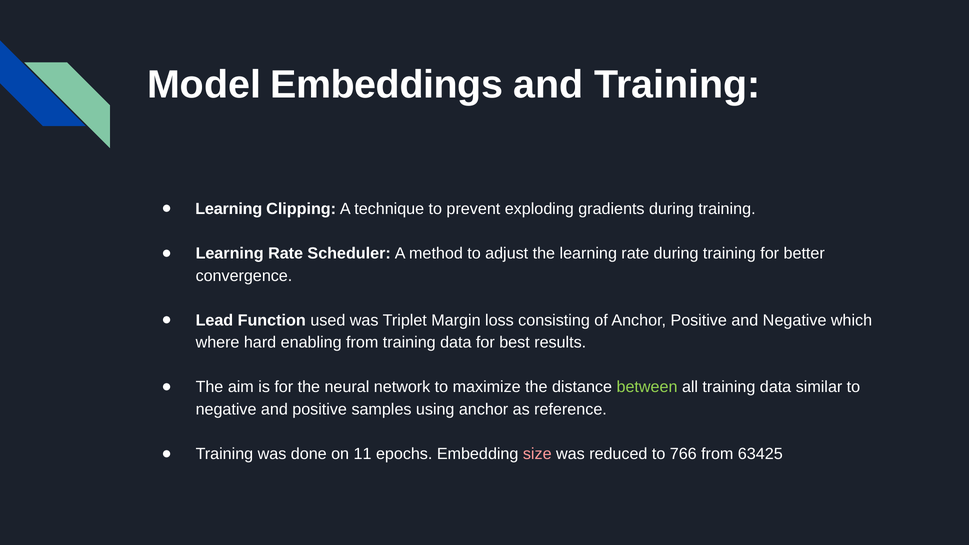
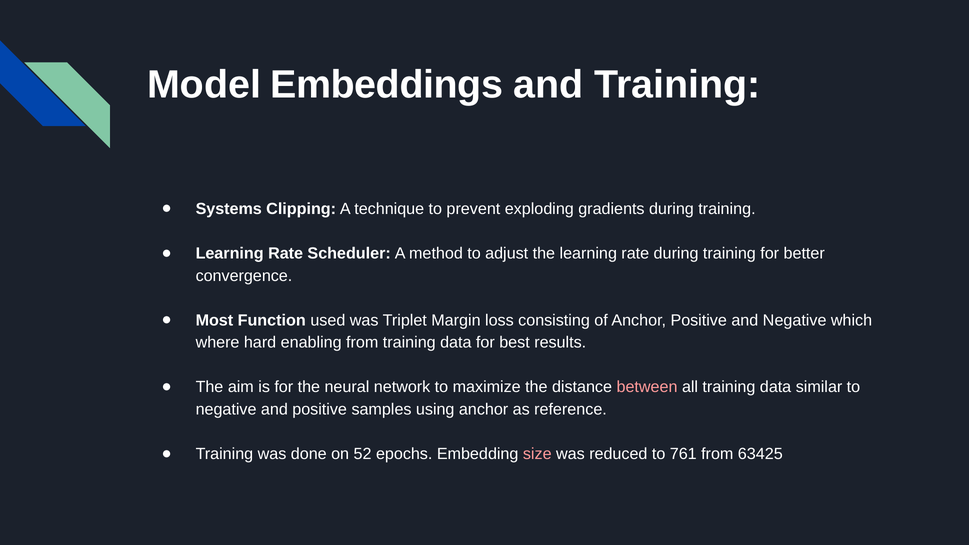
Learning: Learning -> Systems (229, 209)
Lead: Lead -> Most (214, 320)
between colour: light green -> pink (647, 387)
11: 11 -> 52 (363, 454)
766: 766 -> 761 (683, 454)
